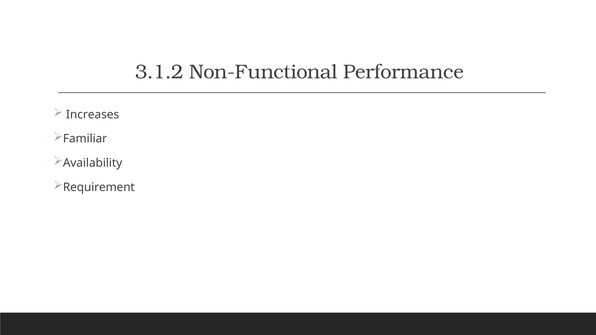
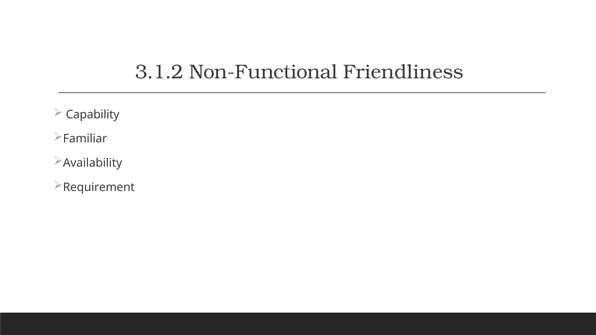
Performance: Performance -> Friendliness (403, 72)
Increases: Increases -> Capability (93, 115)
